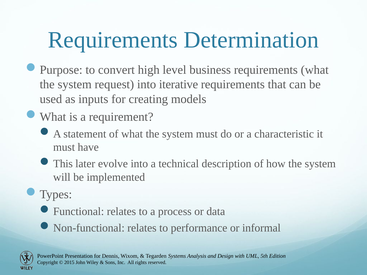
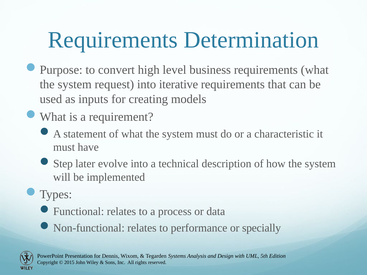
This: This -> Step (63, 164)
informal: informal -> specially (262, 228)
